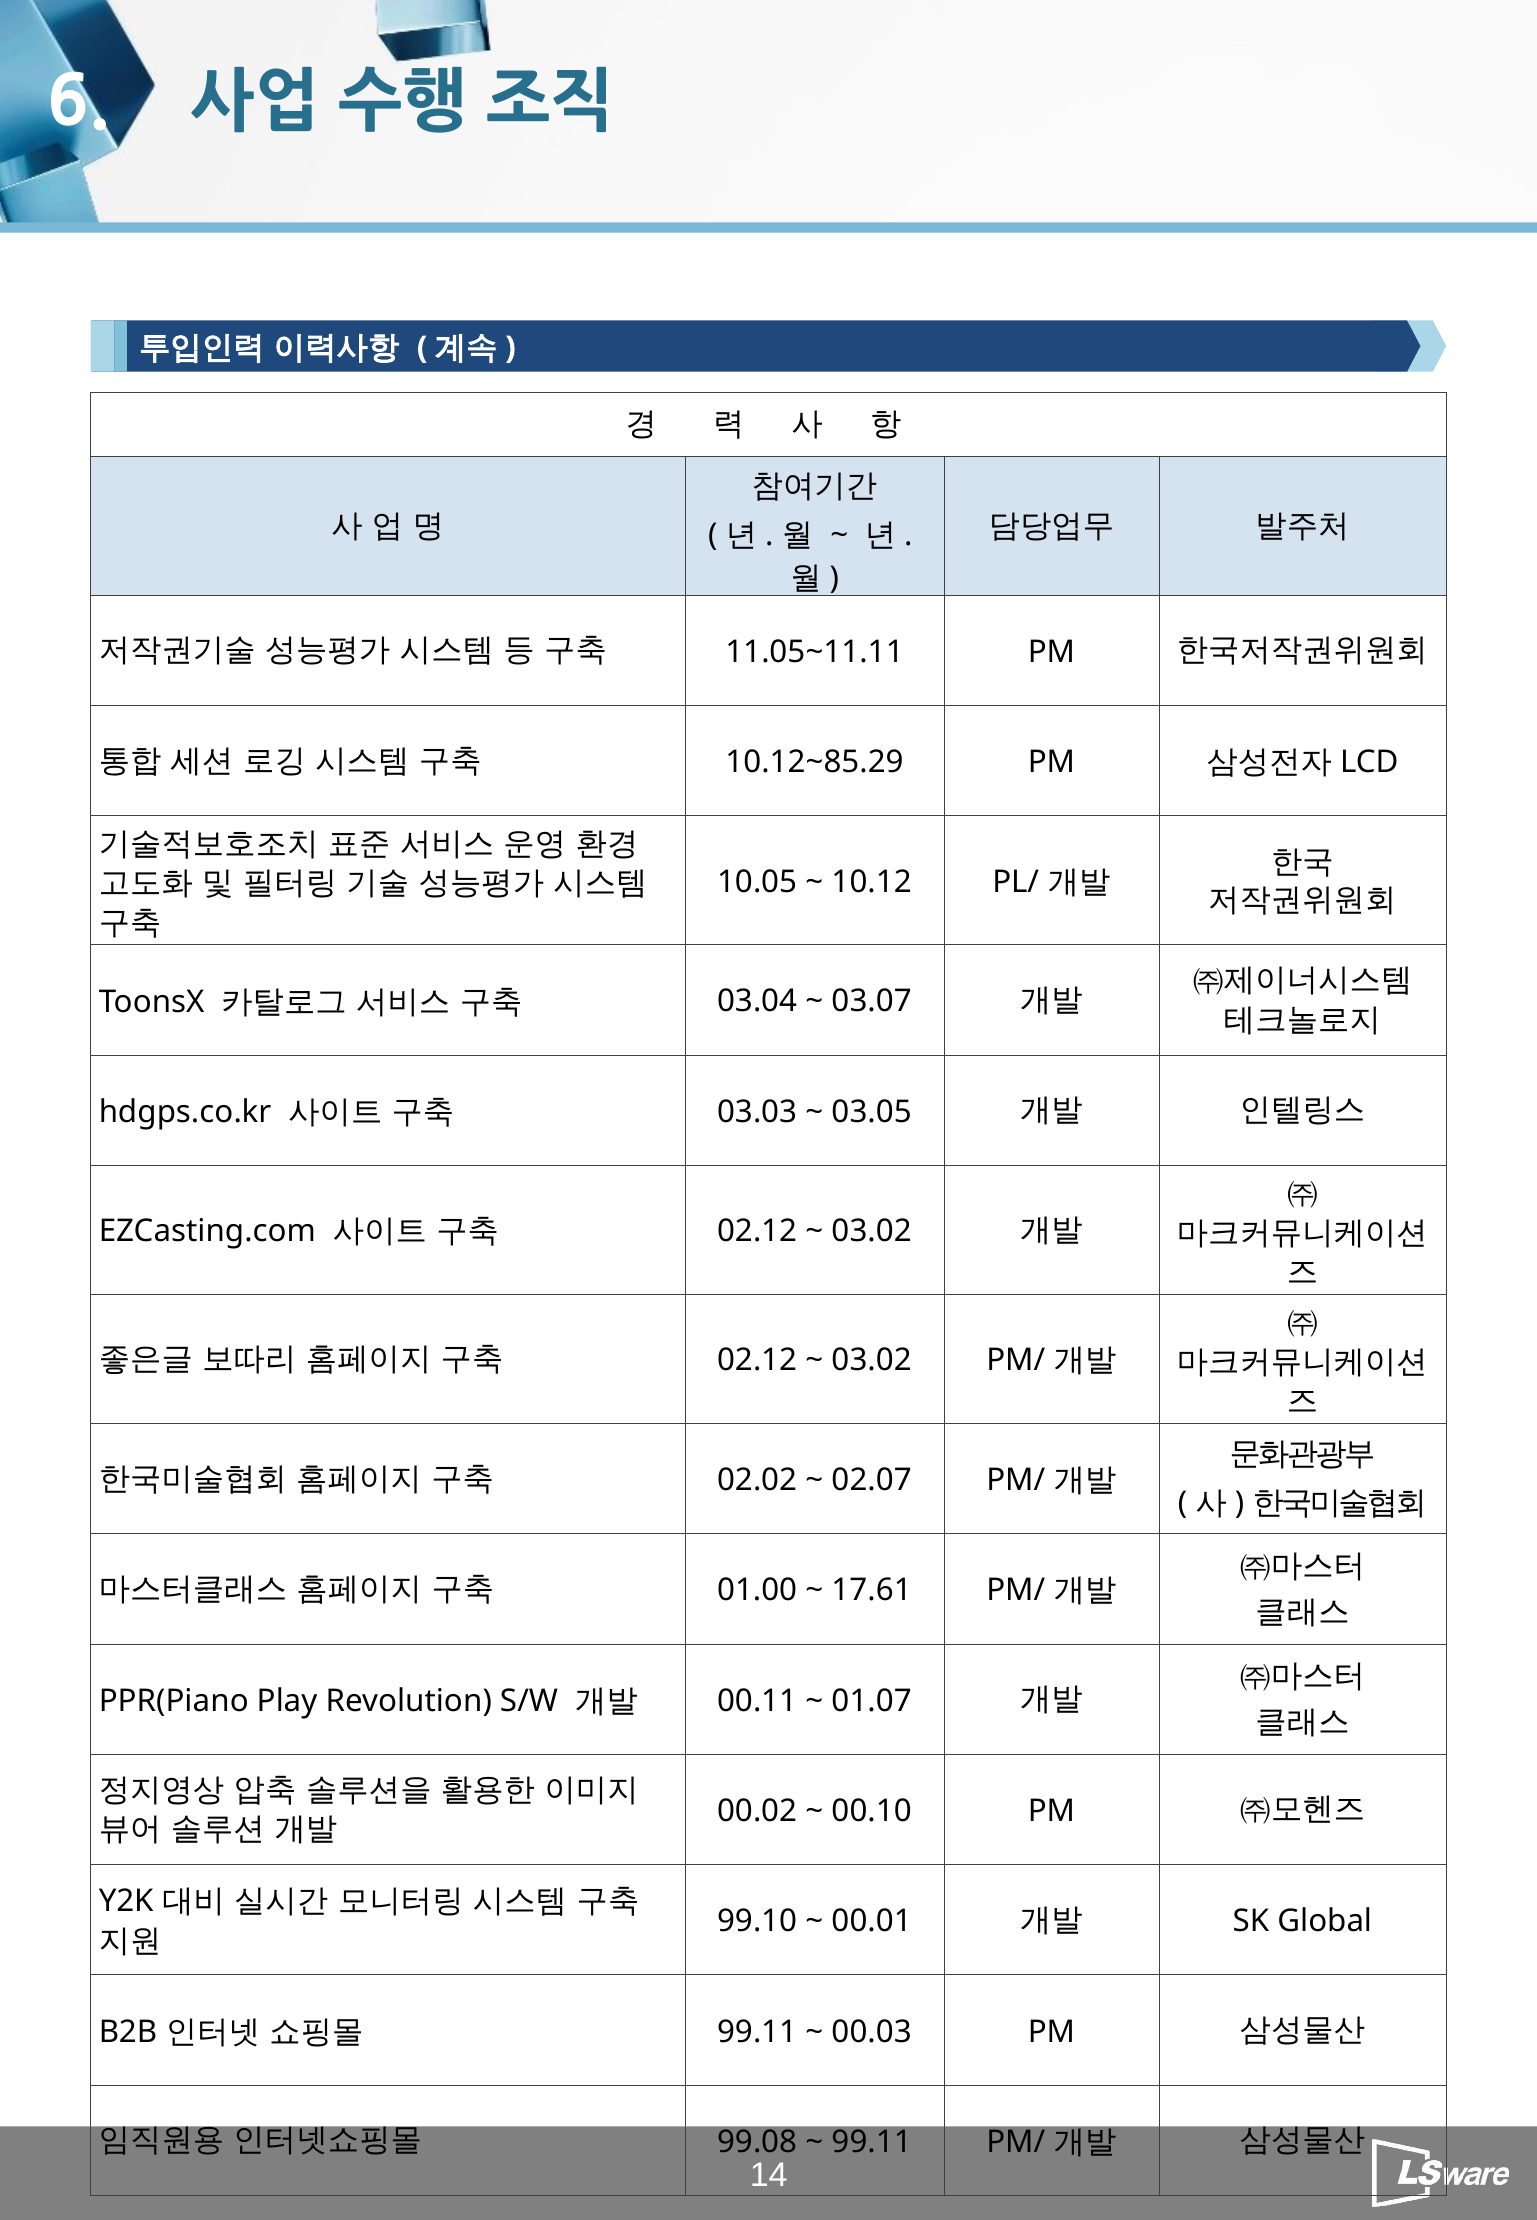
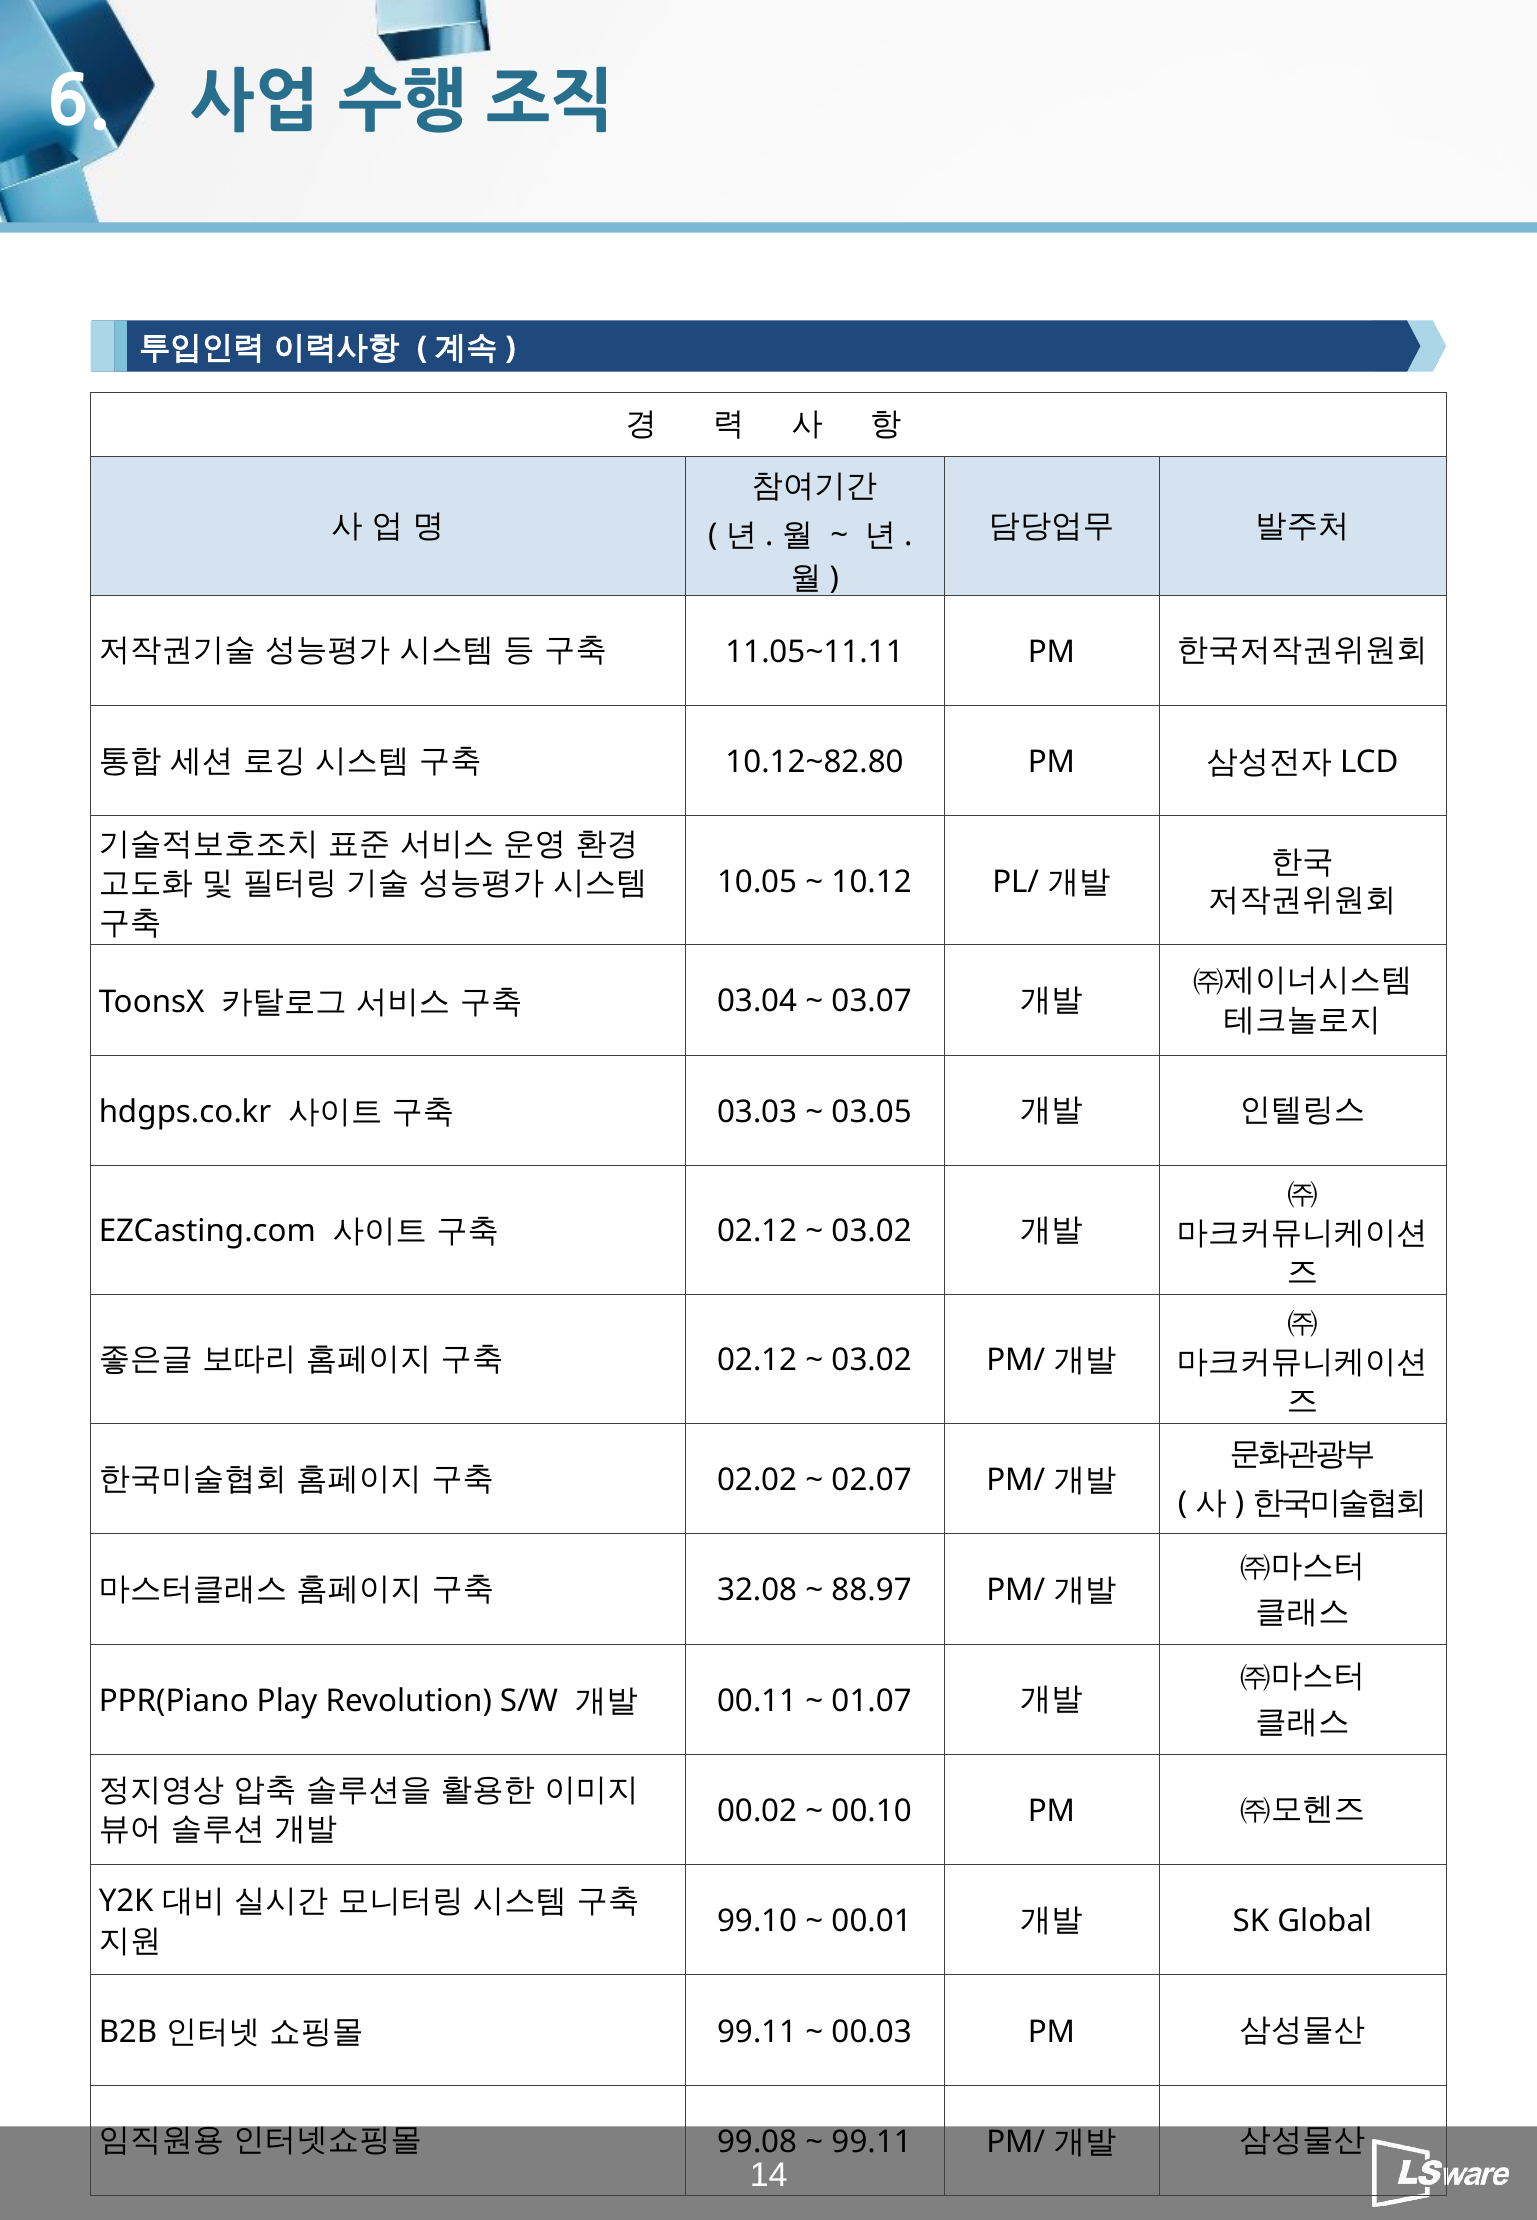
10.12~85.29: 10.12~85.29 -> 10.12~82.80 (815, 762)
01.00: 01.00 -> 32.08 (757, 1591)
17.61: 17.61 -> 88.97 (872, 1591)
